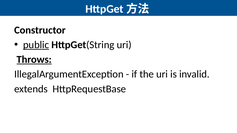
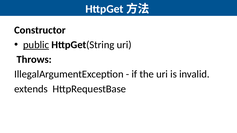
Throws underline: present -> none (34, 60)
